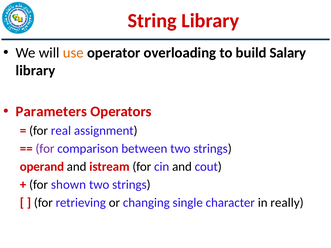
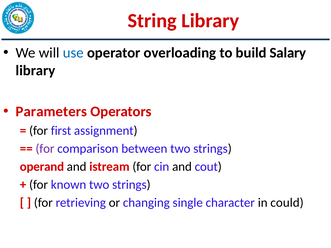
use colour: orange -> blue (73, 53)
real: real -> first (61, 131)
shown: shown -> known (69, 185)
really: really -> could (287, 203)
